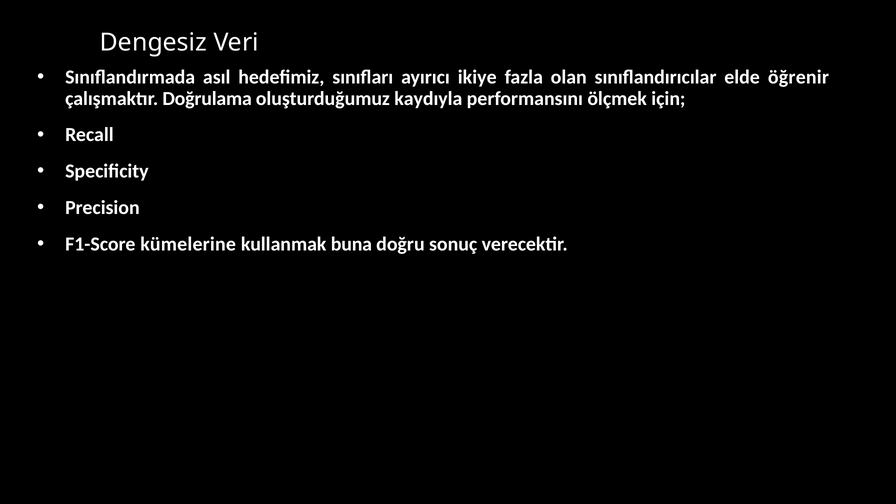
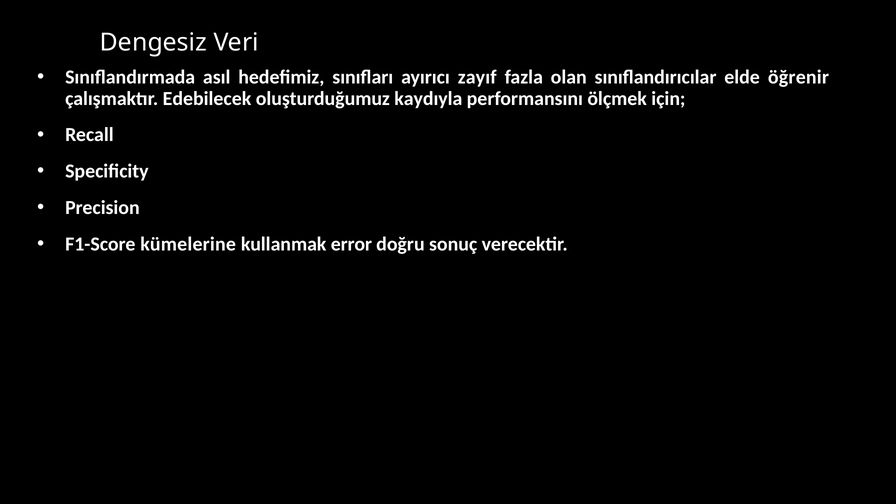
ikiye: ikiye -> zayıf (477, 77)
Doğrulama: Doğrulama -> Edebilecek (207, 99)
buna: buna -> error (351, 244)
